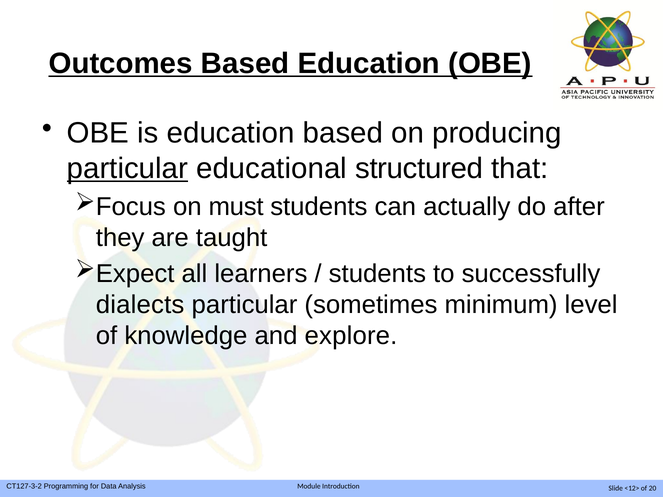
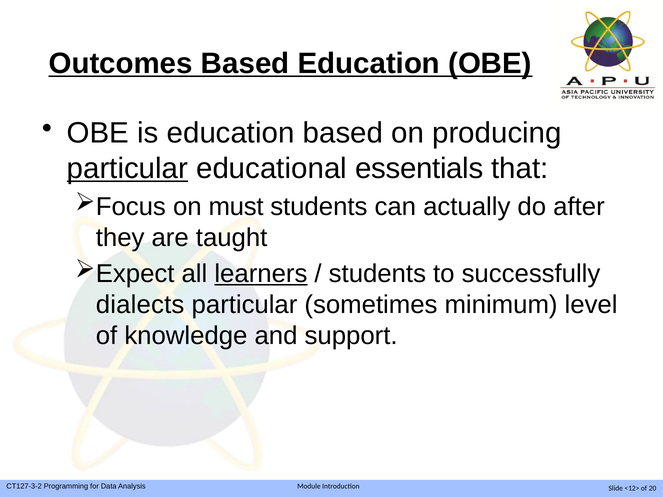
structured: structured -> essentials (419, 169)
learners underline: none -> present (261, 274)
explore: explore -> support (351, 336)
